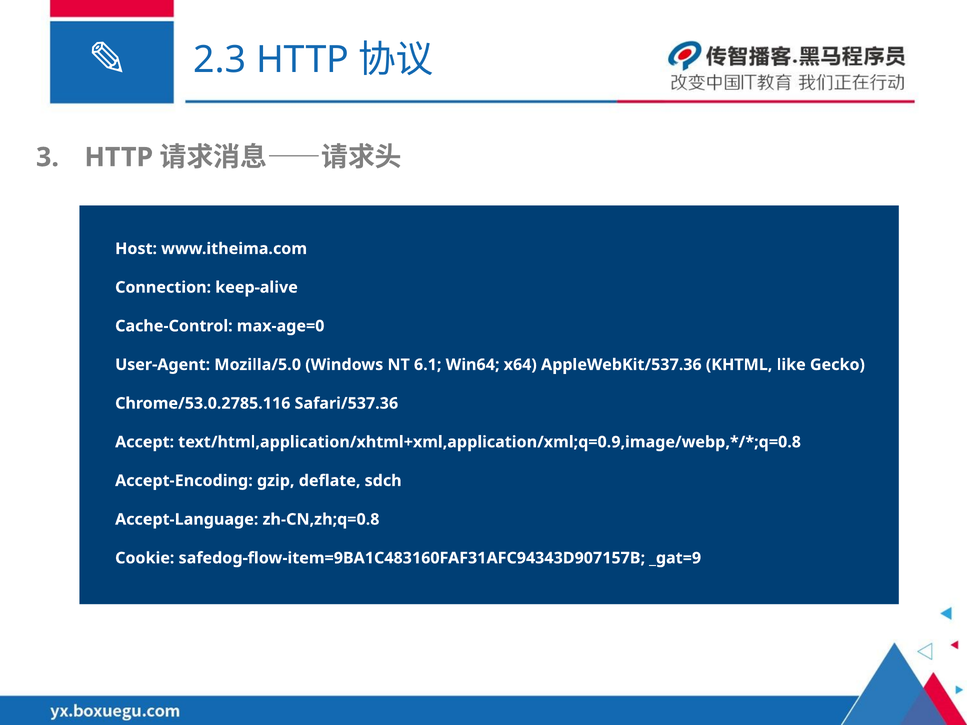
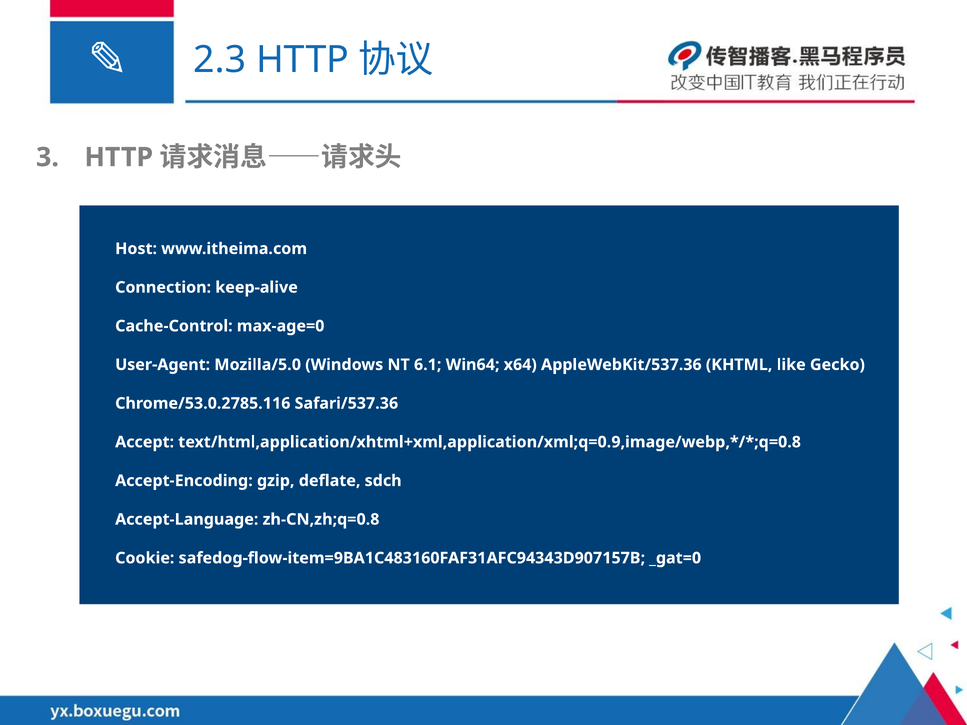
_gat=9: _gat=9 -> _gat=0 (675, 558)
